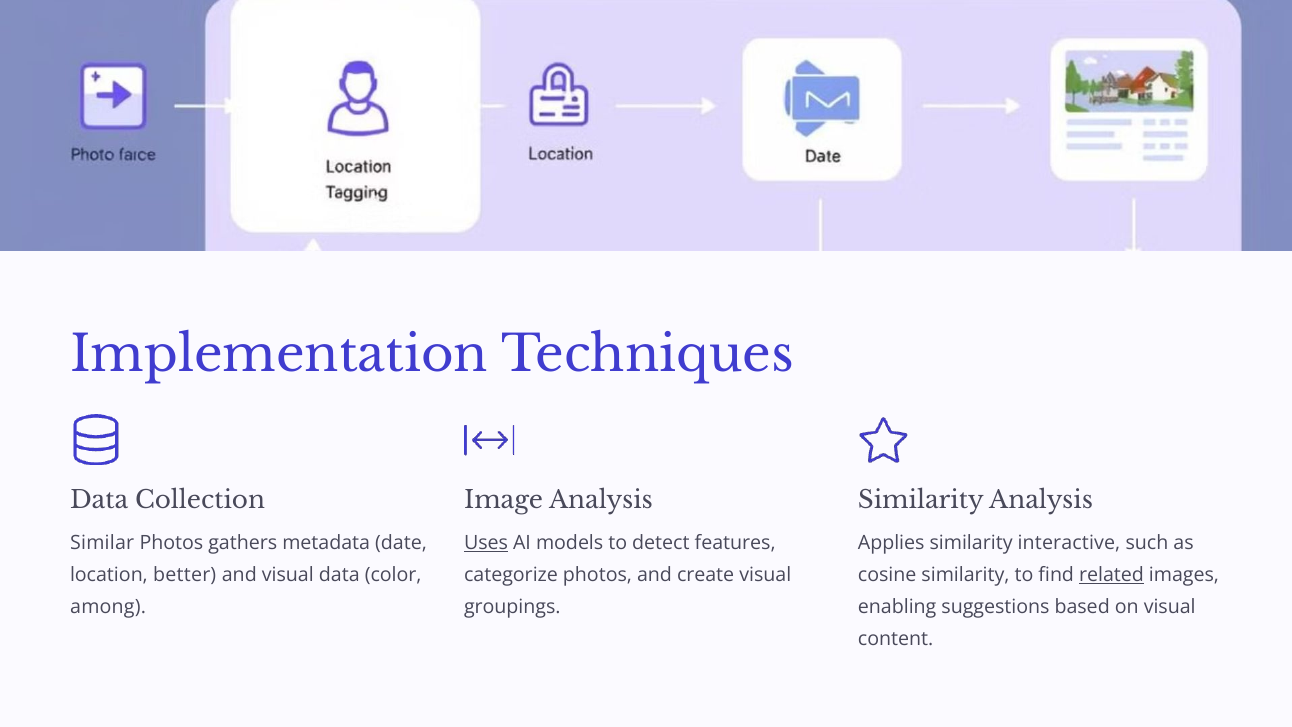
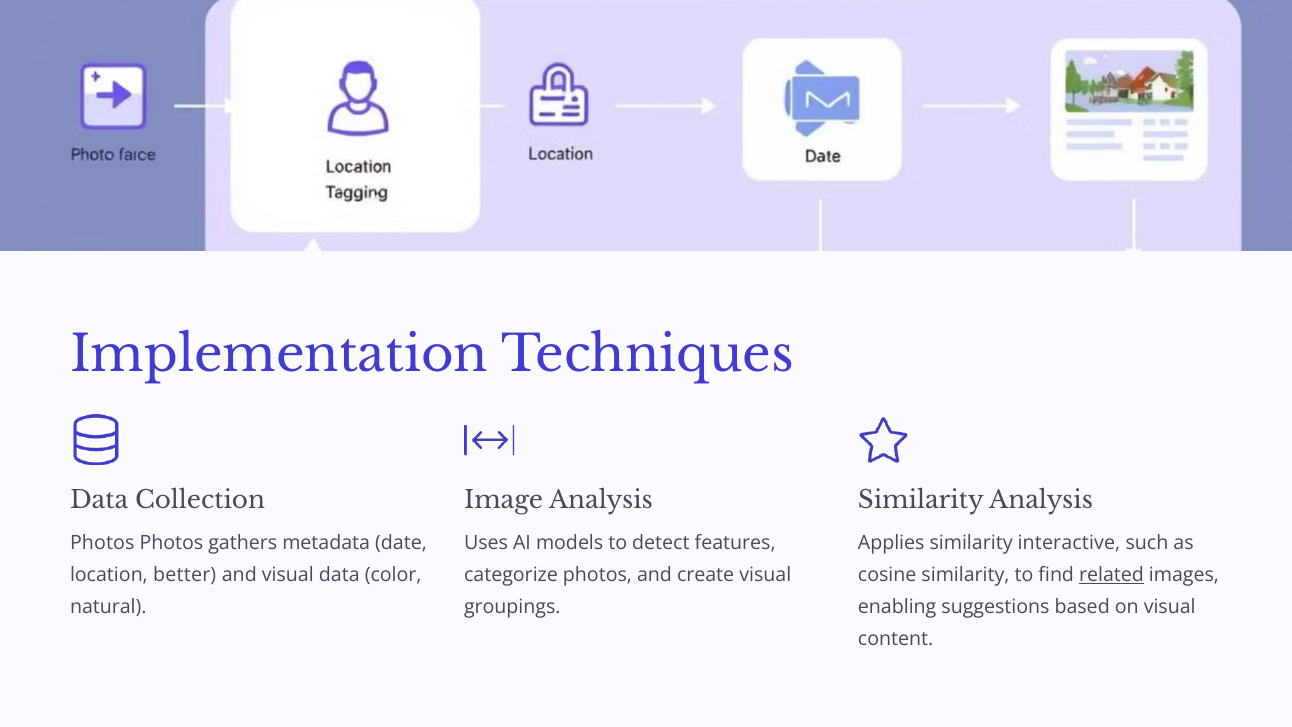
Similar: Similar -> Photos (102, 543)
Uses underline: present -> none (486, 543)
among: among -> natural (108, 607)
